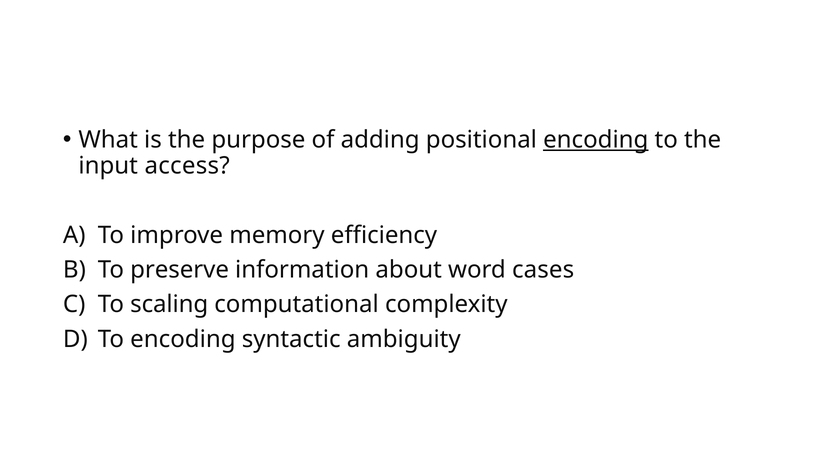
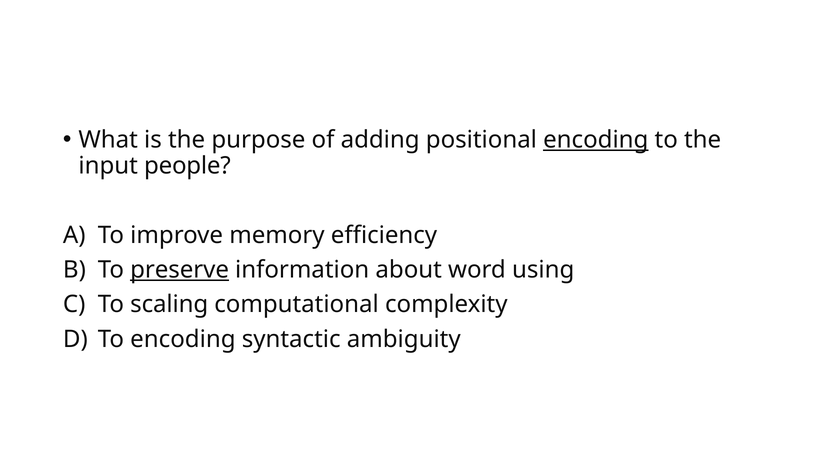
access: access -> people (187, 166)
preserve underline: none -> present (180, 270)
cases: cases -> using (543, 270)
